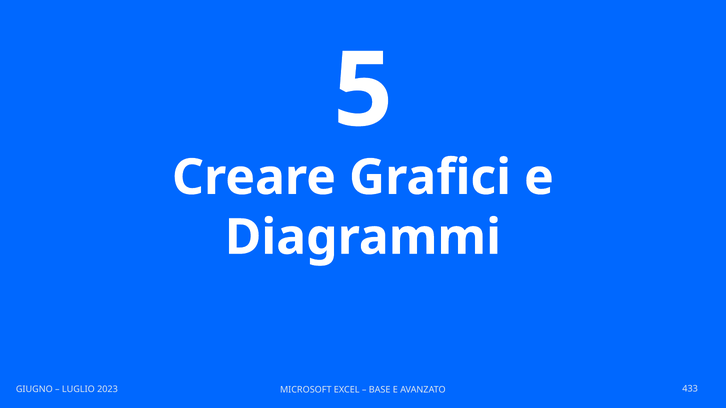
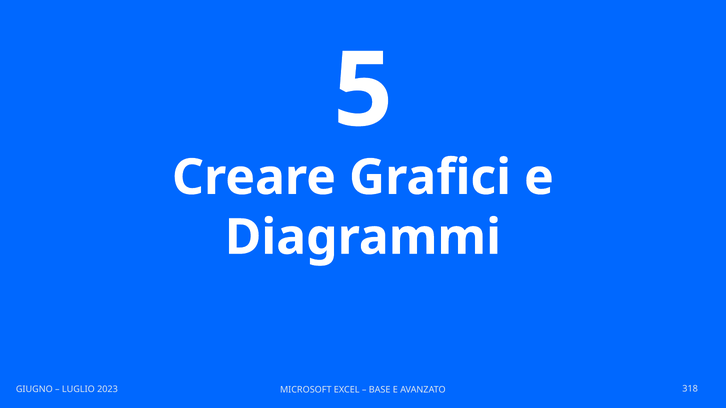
433: 433 -> 318 (690, 389)
